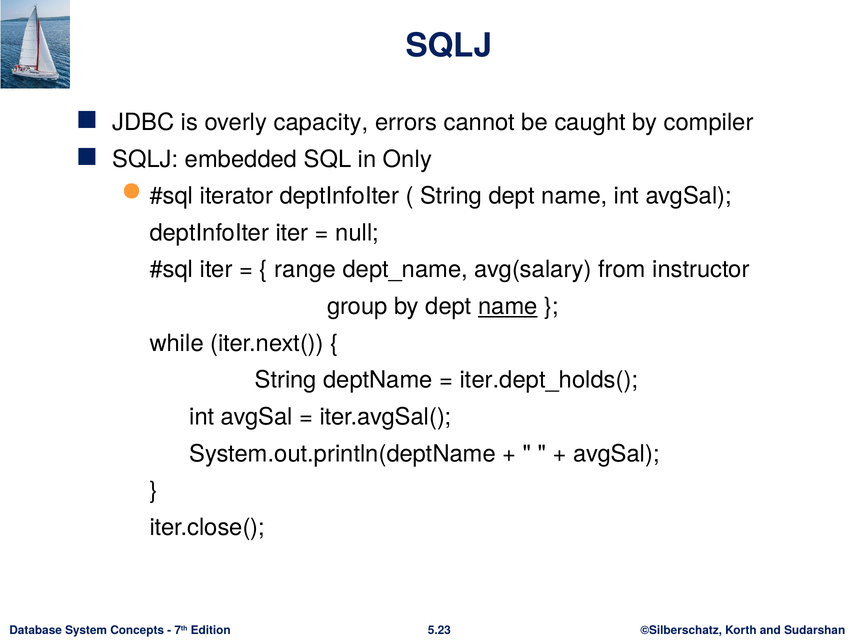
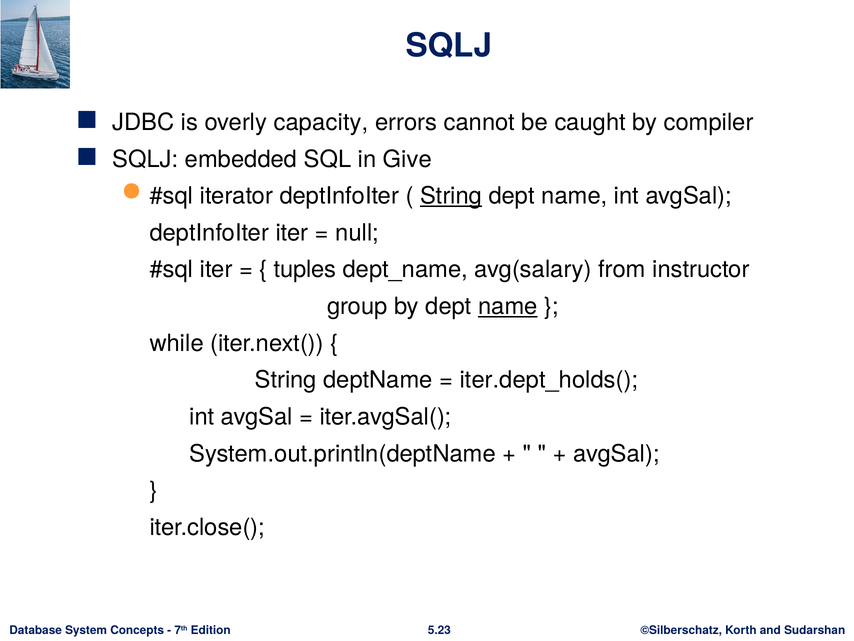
Only: Only -> Give (407, 159)
String underline: none -> present (451, 196)
range: range -> tuples (305, 269)
